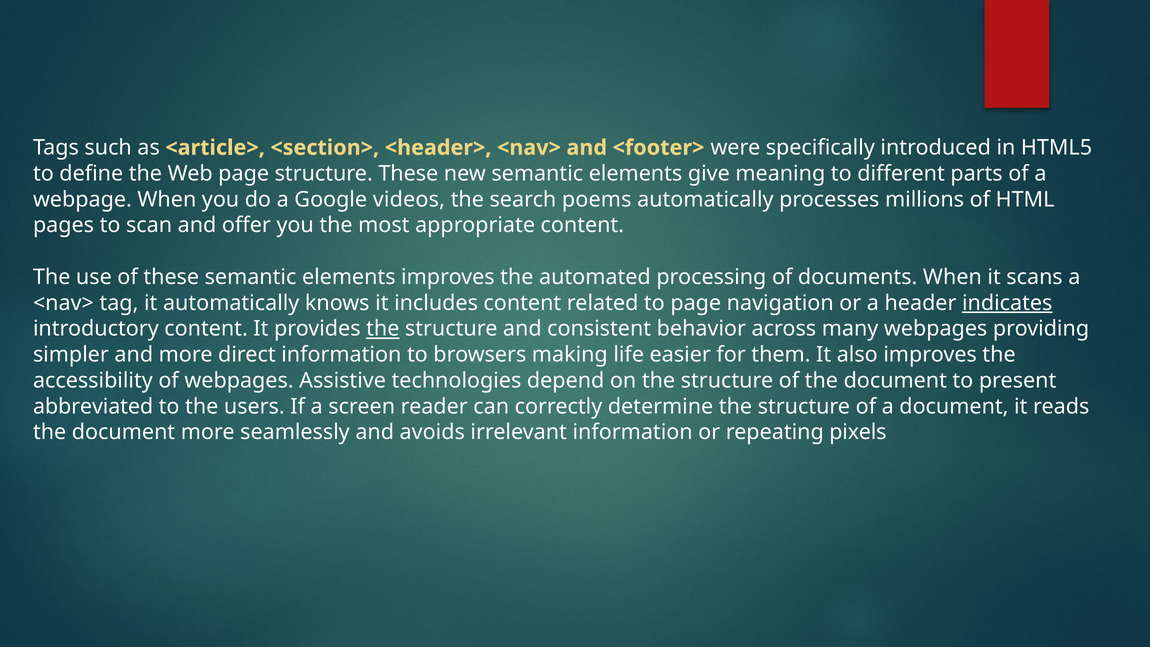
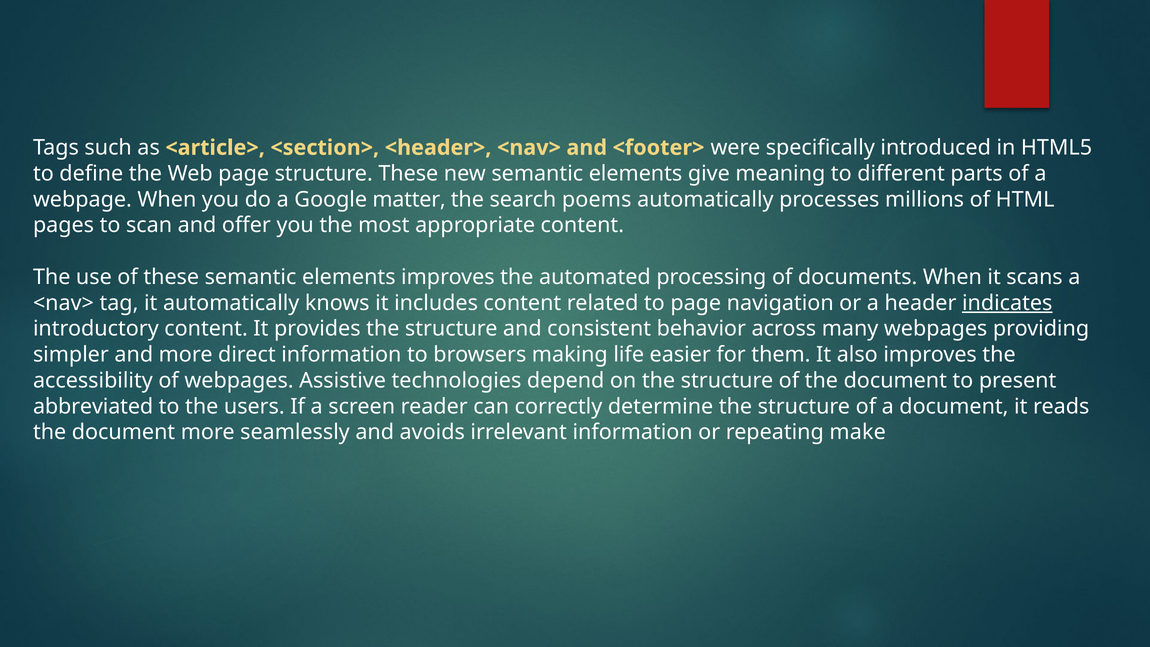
videos: videos -> matter (409, 199)
the underline: present -> none (383, 329)
pixels: pixels -> make (858, 432)
